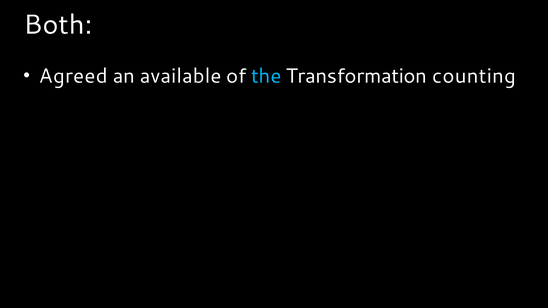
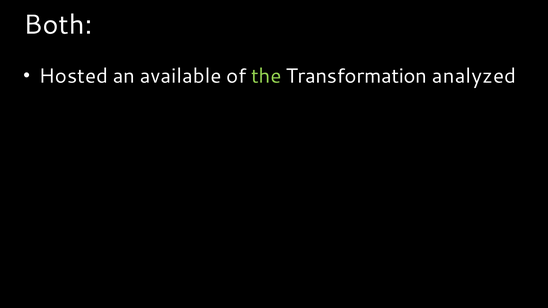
Agreed: Agreed -> Hosted (73, 76)
the colour: light blue -> light green (266, 76)
counting: counting -> analyzed (474, 76)
